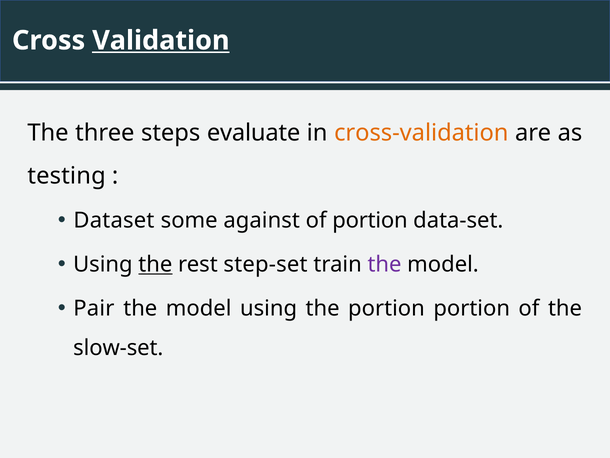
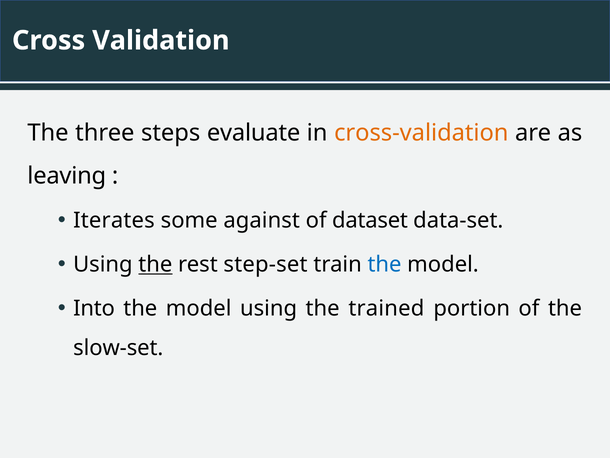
Validation underline: present -> none (161, 40)
testing: testing -> leaving (67, 176)
Dataset: Dataset -> Iterates (114, 220)
of portion: portion -> dataset (370, 220)
the colour: purple -> blue (385, 264)
Pair: Pair -> Into (94, 308)
the portion: portion -> trained (386, 308)
